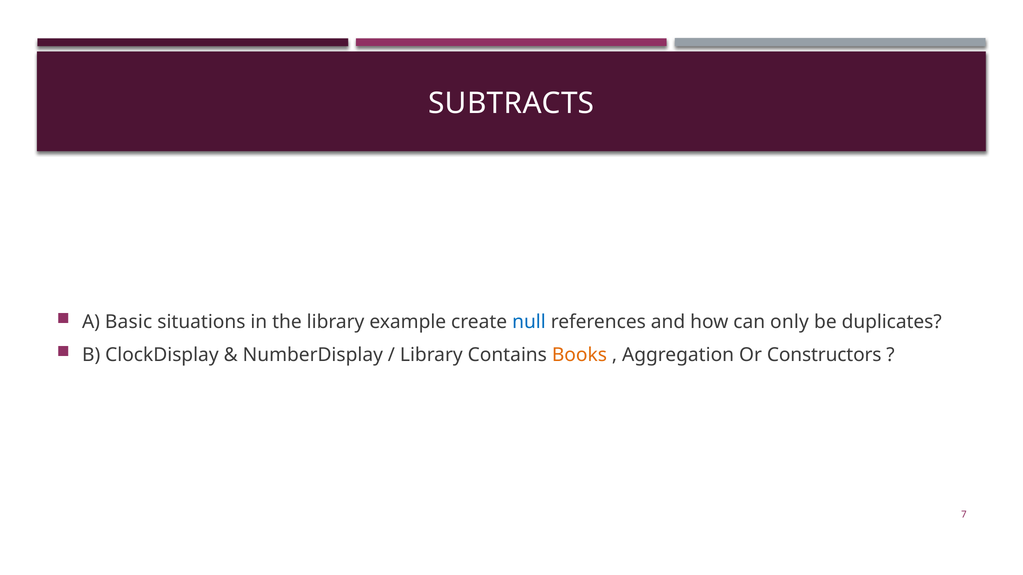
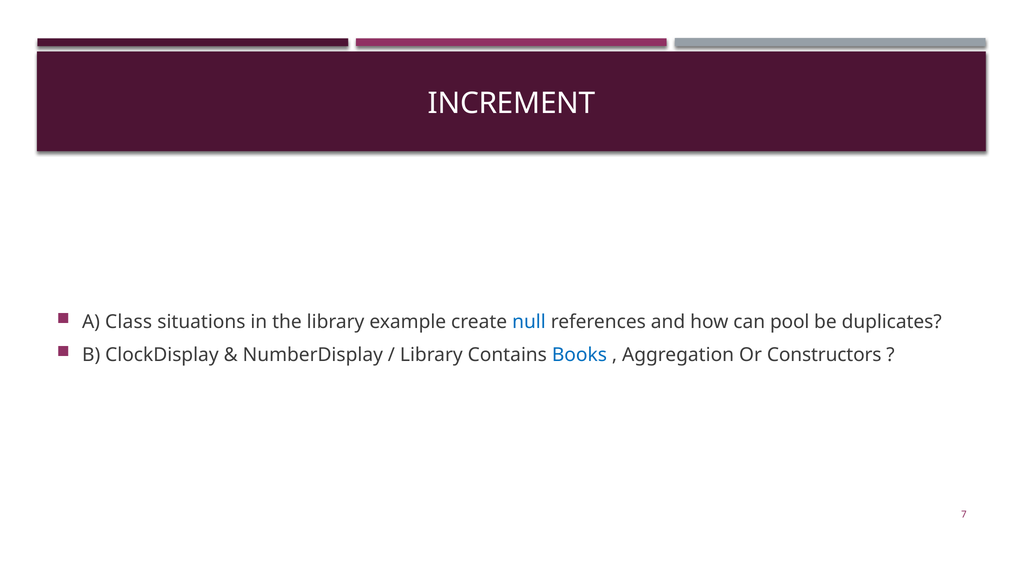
SUBTRACTS: SUBTRACTS -> INCREMENT (512, 103)
Basic: Basic -> Class (129, 322)
only: only -> pool (790, 322)
Books colour: orange -> blue (579, 355)
